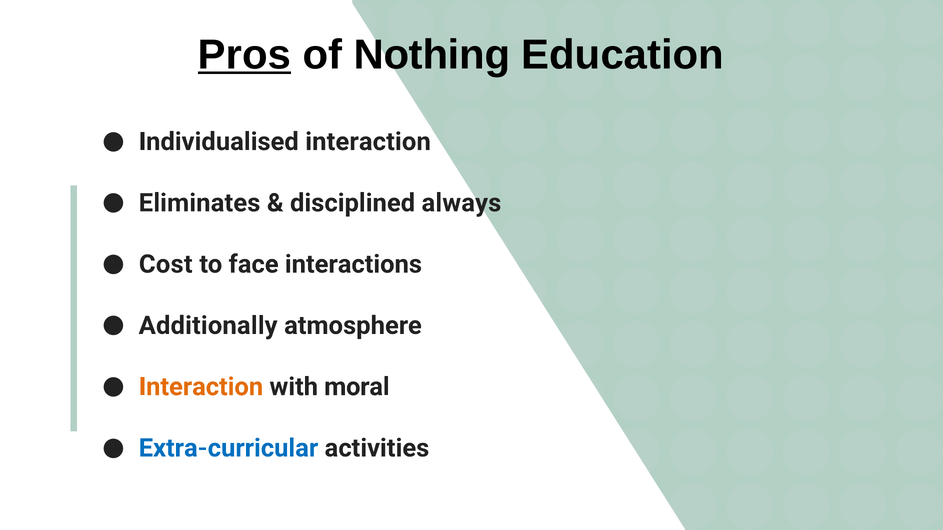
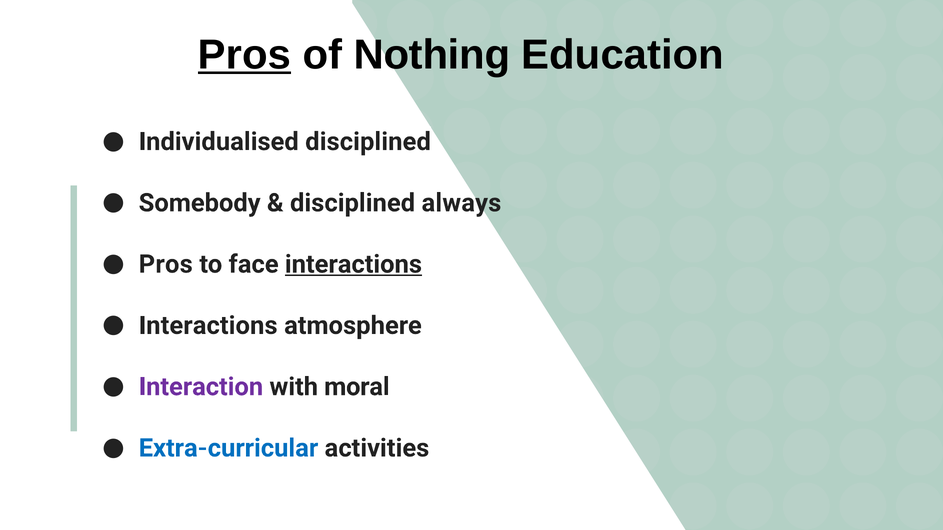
Individualised interaction: interaction -> disciplined (368, 142)
Eliminates: Eliminates -> Somebody (200, 203)
Cost: Cost -> Pros (166, 264)
interactions underline: none -> present (353, 264)
Additionally: Additionally -> Interactions (208, 326)
Interaction colour: orange -> purple (201, 387)
